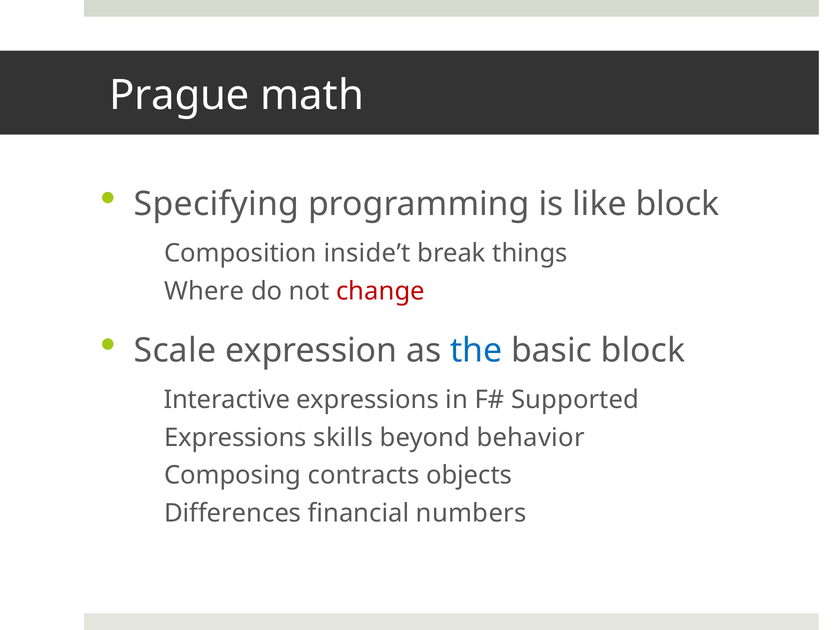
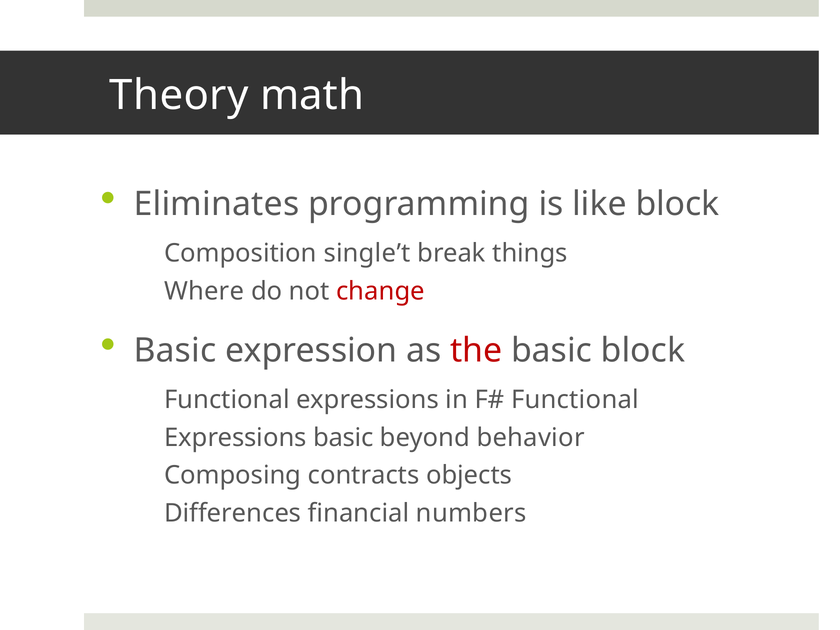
Prague: Prague -> Theory (179, 96)
Specifying: Specifying -> Eliminates (216, 204)
inside’t: inside’t -> single’t (367, 253)
Scale: Scale -> Basic (175, 351)
the colour: blue -> red (476, 351)
Interactive: Interactive -> Functional (227, 400)
Supported: Supported -> Functional (575, 400)
Expressions skills: skills -> basic (343, 438)
